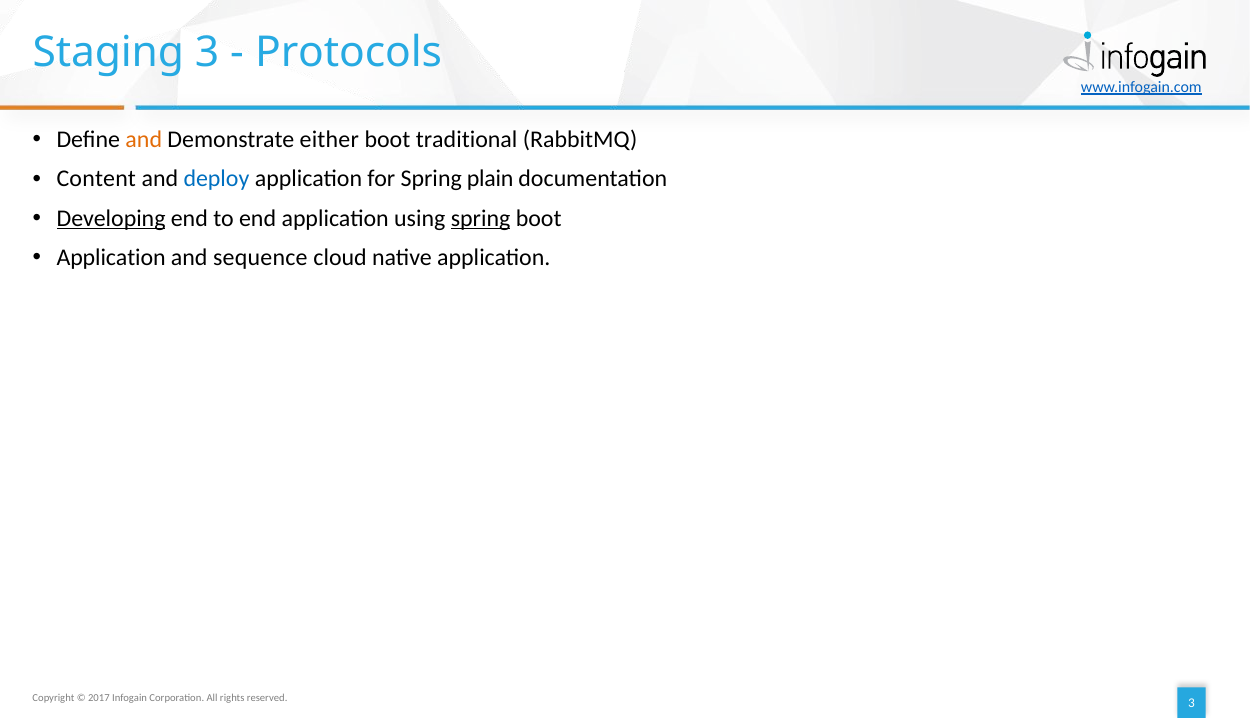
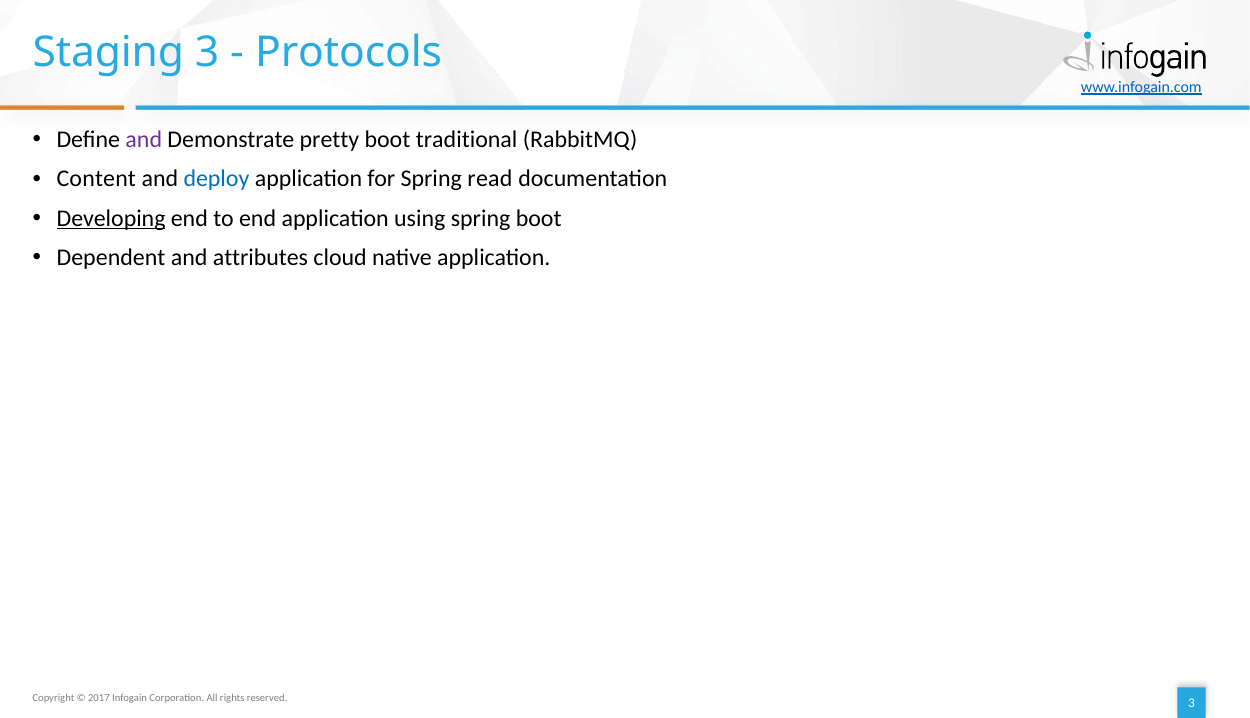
and colour: orange -> purple (144, 140)
either: either -> pretty (329, 140)
plain: plain -> read (490, 179)
spring underline: present -> none (481, 218)
Application: Application -> Dependent (111, 257)
sequence: sequence -> attributes (260, 257)
